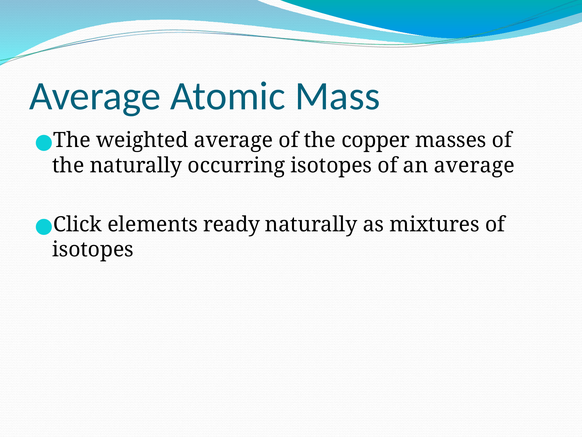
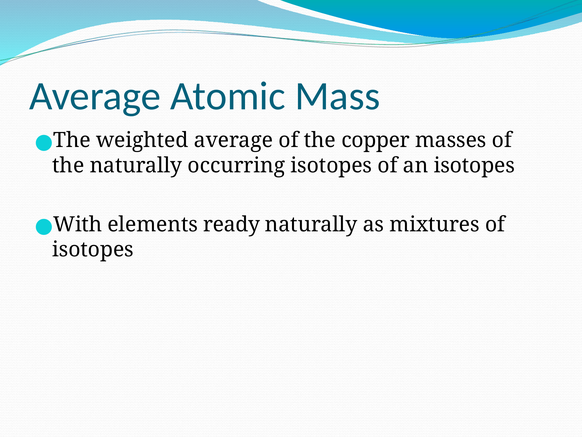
an average: average -> isotopes (474, 165)
Click: Click -> With (78, 224)
